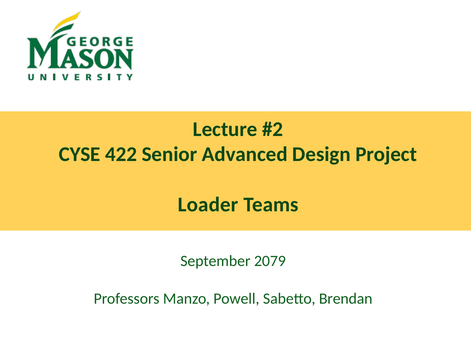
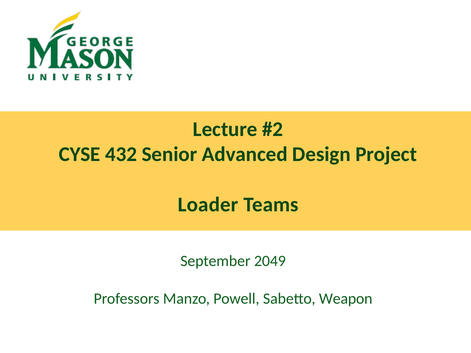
422: 422 -> 432 (121, 154)
2079: 2079 -> 2049 (270, 261)
Brendan: Brendan -> Weapon (346, 299)
